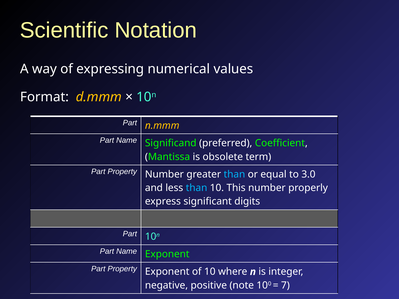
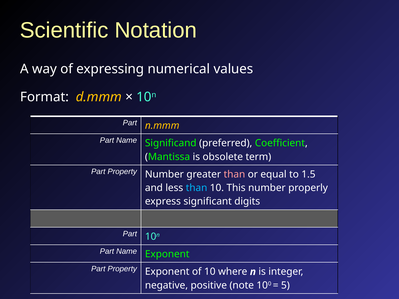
than colour: light blue -> pink (234, 174)
3.0: 3.0 -> 1.5 (308, 174)
7: 7 -> 5 (285, 285)
